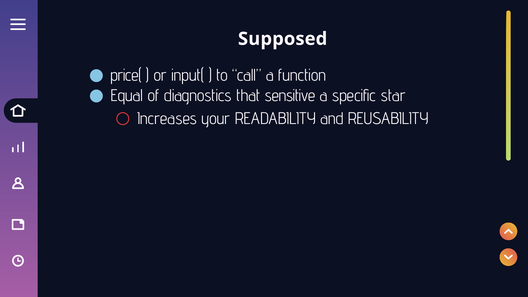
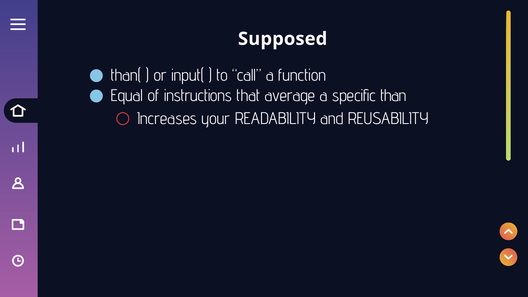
price(: price( -> than( (126, 75)
diagnostics: diagnostics -> instructions (198, 96)
sensitive: sensitive -> average (290, 96)
star: star -> than (393, 96)
